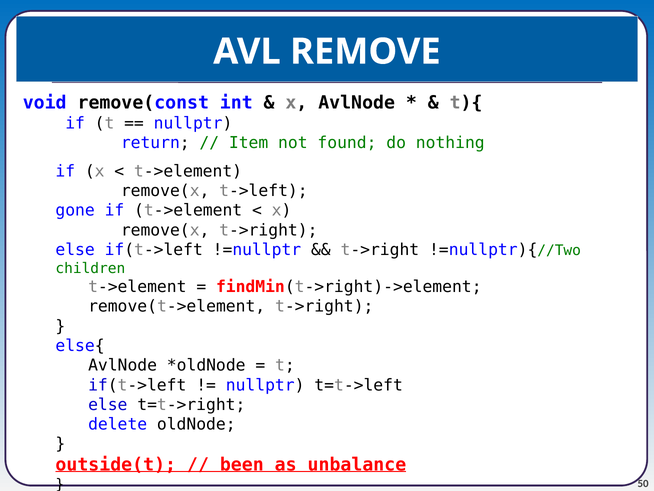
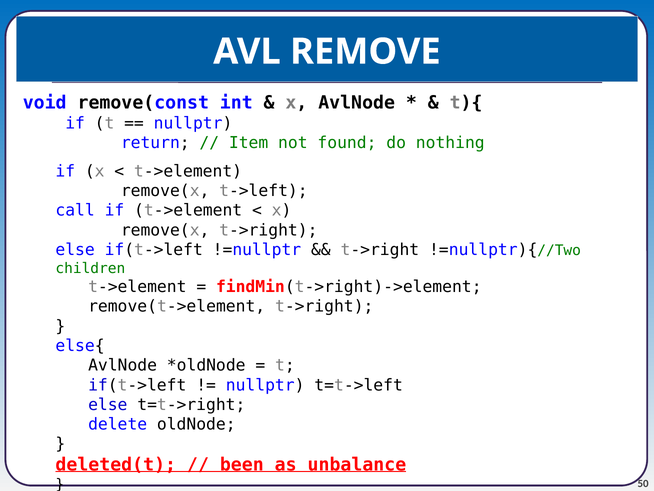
gone: gone -> call (75, 210)
outside(t: outside(t -> deleted(t (116, 464)
